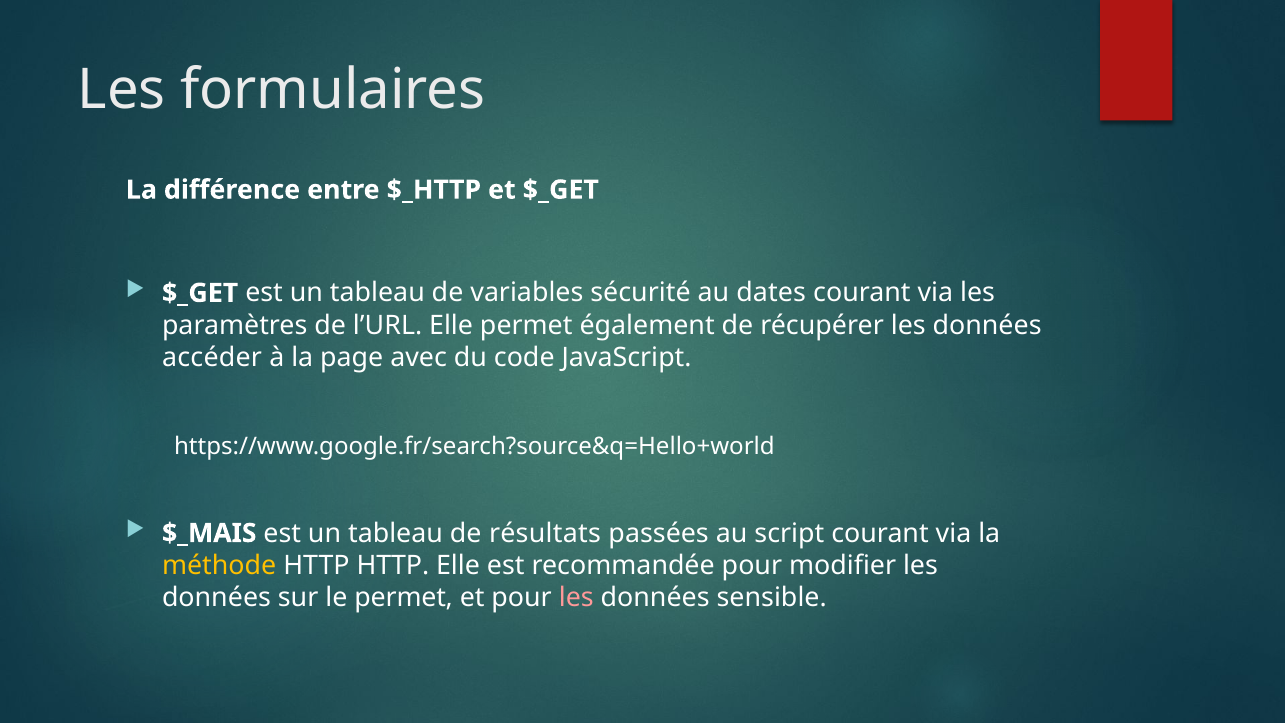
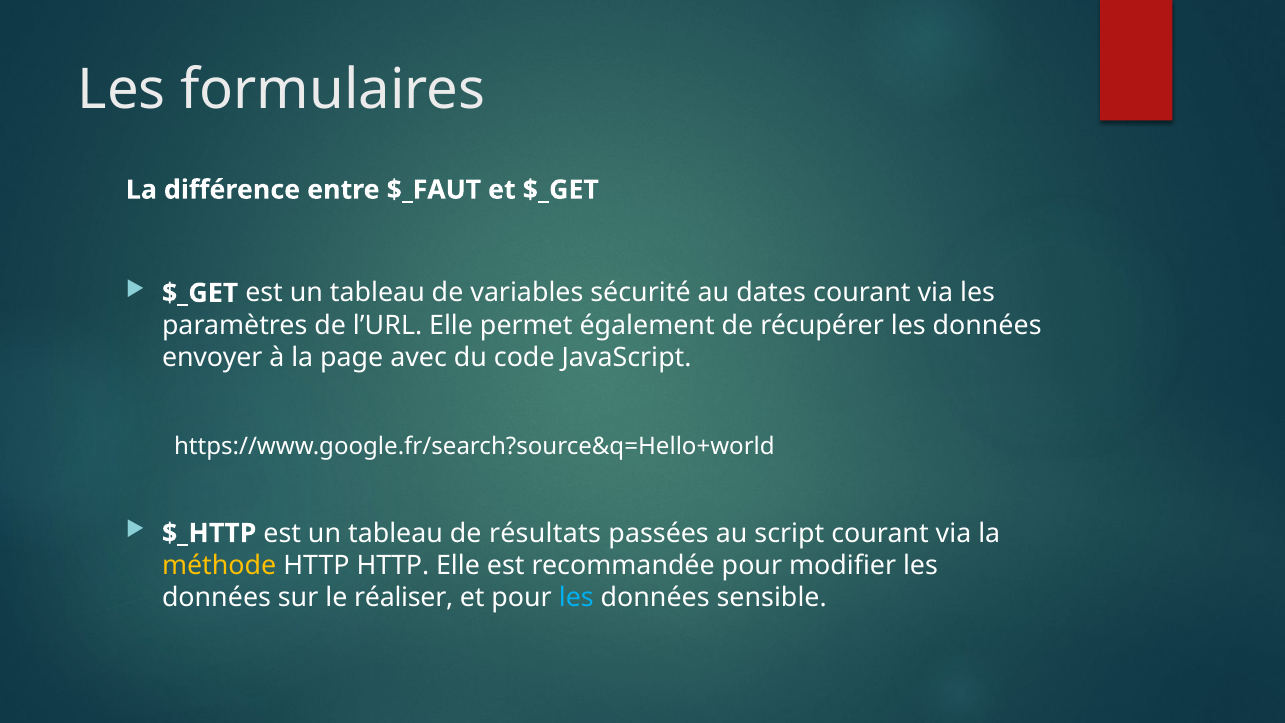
$_HTTP: $_HTTP -> $_FAUT (434, 190)
accéder: accéder -> envoyer (212, 357)
$_MAIS: $_MAIS -> $_HTTP (209, 533)
le permet: permet -> réaliser (404, 597)
les colour: pink -> light blue (576, 597)
